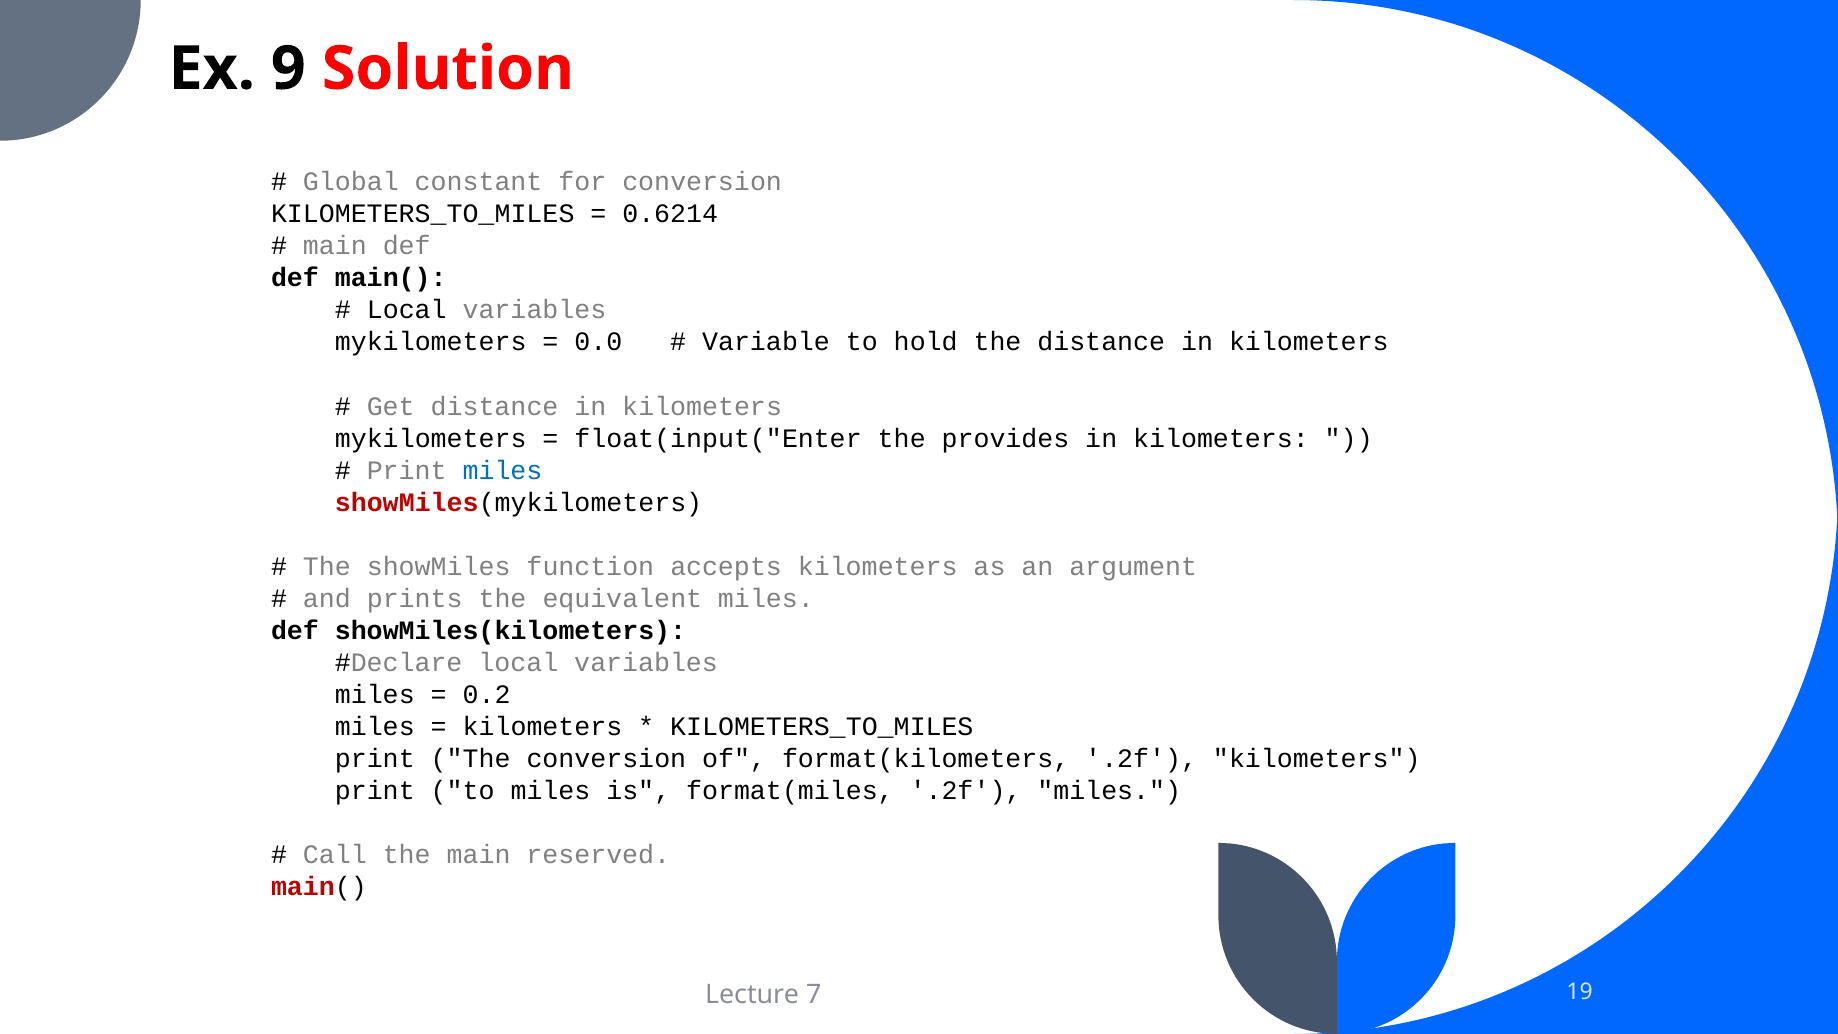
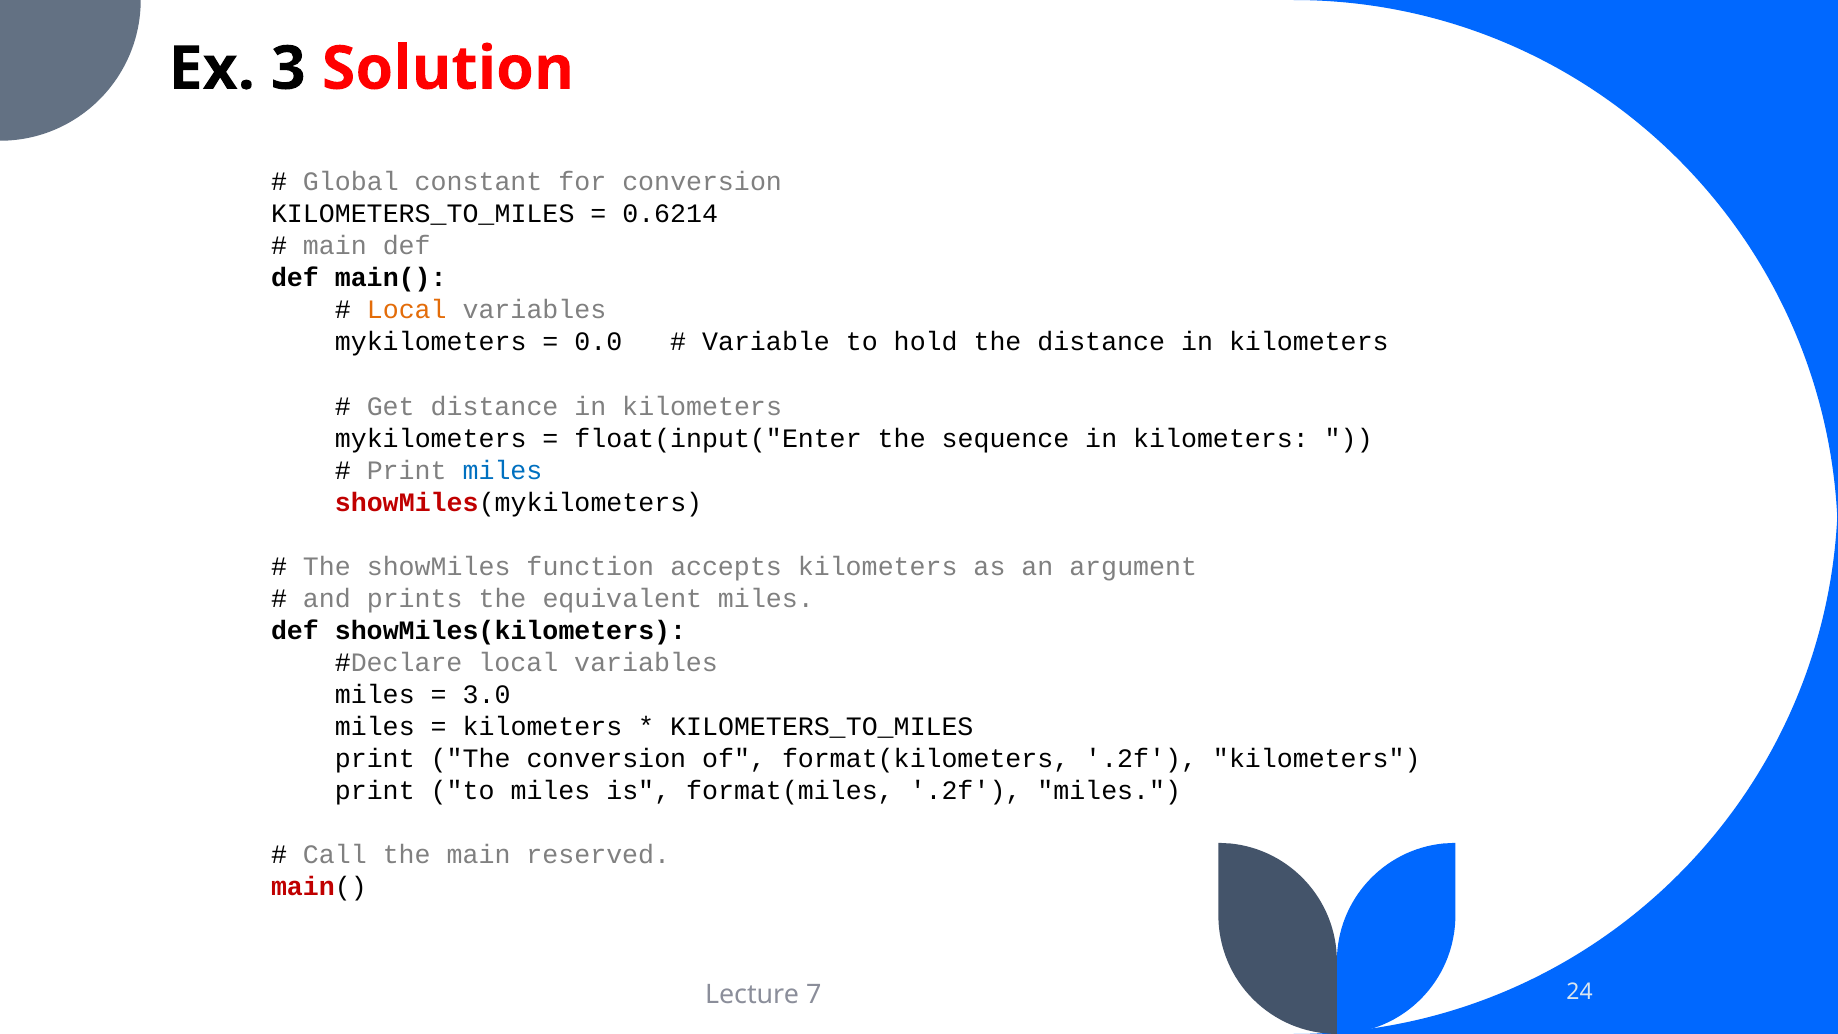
9: 9 -> 3 (288, 69)
Local colour: black -> orange (407, 310)
provides: provides -> sequence (1005, 438)
0.2: 0.2 -> 3.0 (487, 694)
19: 19 -> 24 (1580, 992)
